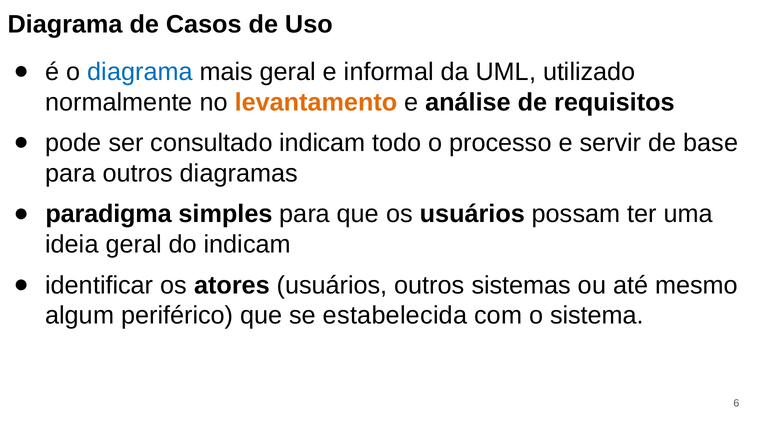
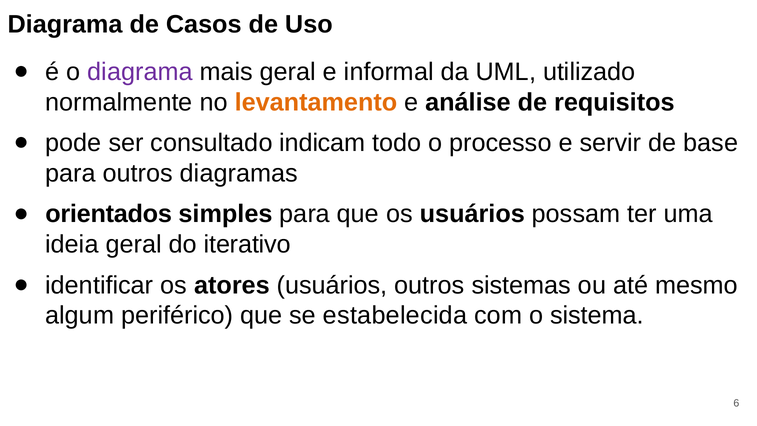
diagrama colour: blue -> purple (140, 72)
paradigma: paradigma -> orientados (109, 214)
do indicam: indicam -> iterativo (247, 244)
